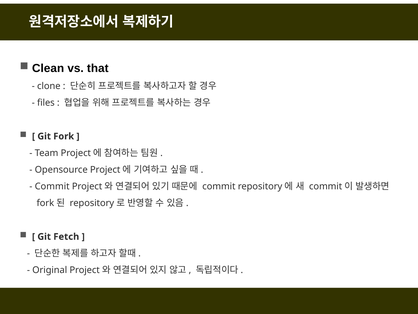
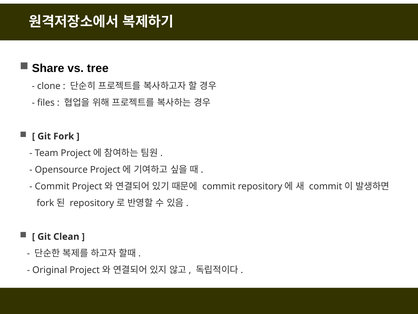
Clean: Clean -> Share (48, 68)
that: that -> tree (98, 68)
Fetch: Fetch -> Clean (66, 236)
